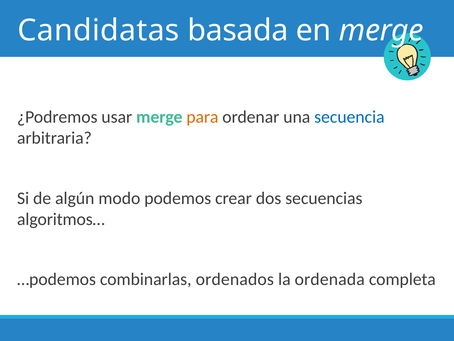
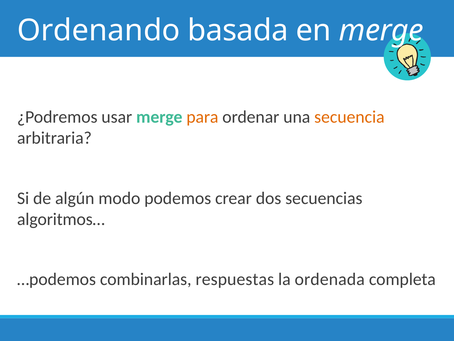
Candidatas: Candidatas -> Ordenando (99, 31)
secuencia colour: blue -> orange (349, 117)
ordenados: ordenados -> respuestas (235, 279)
